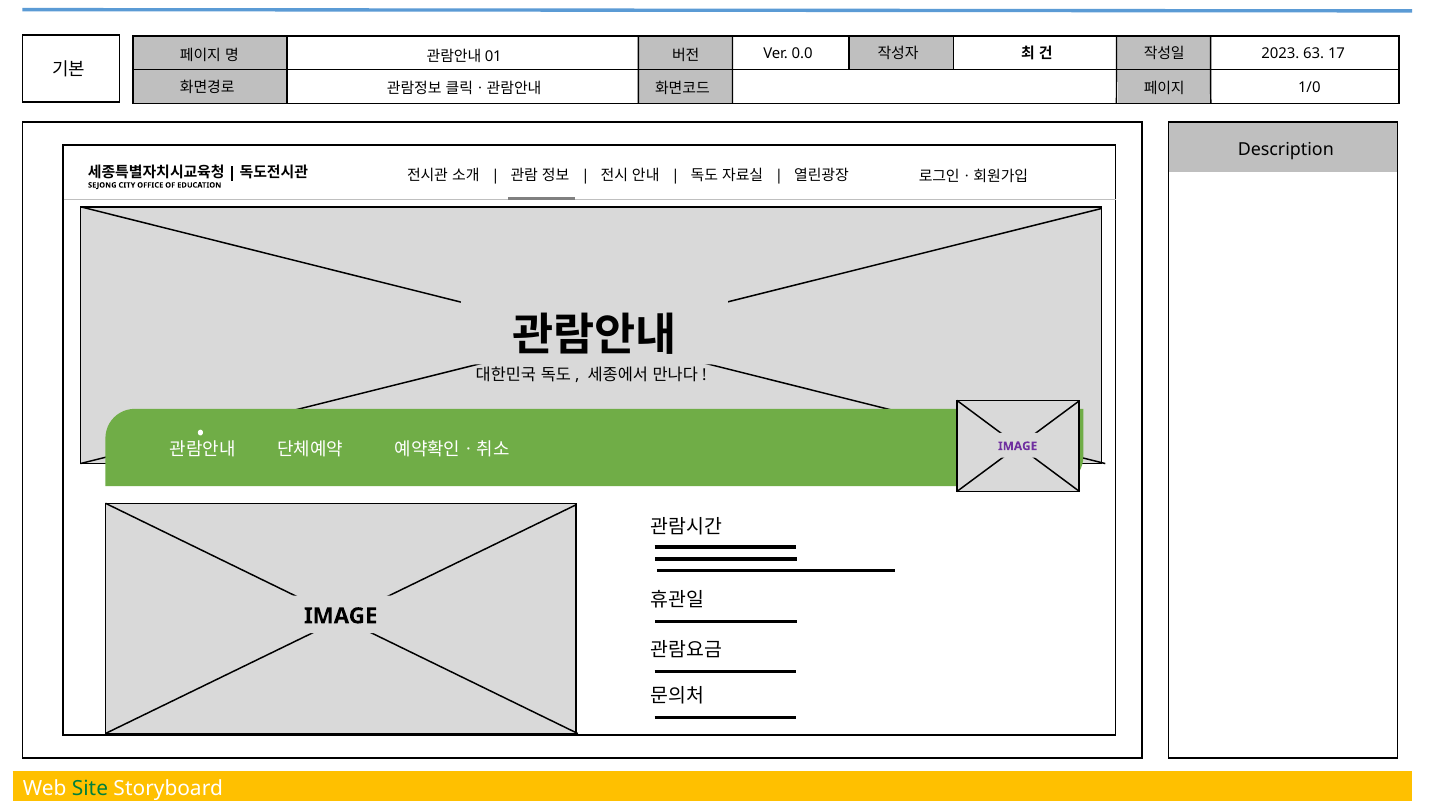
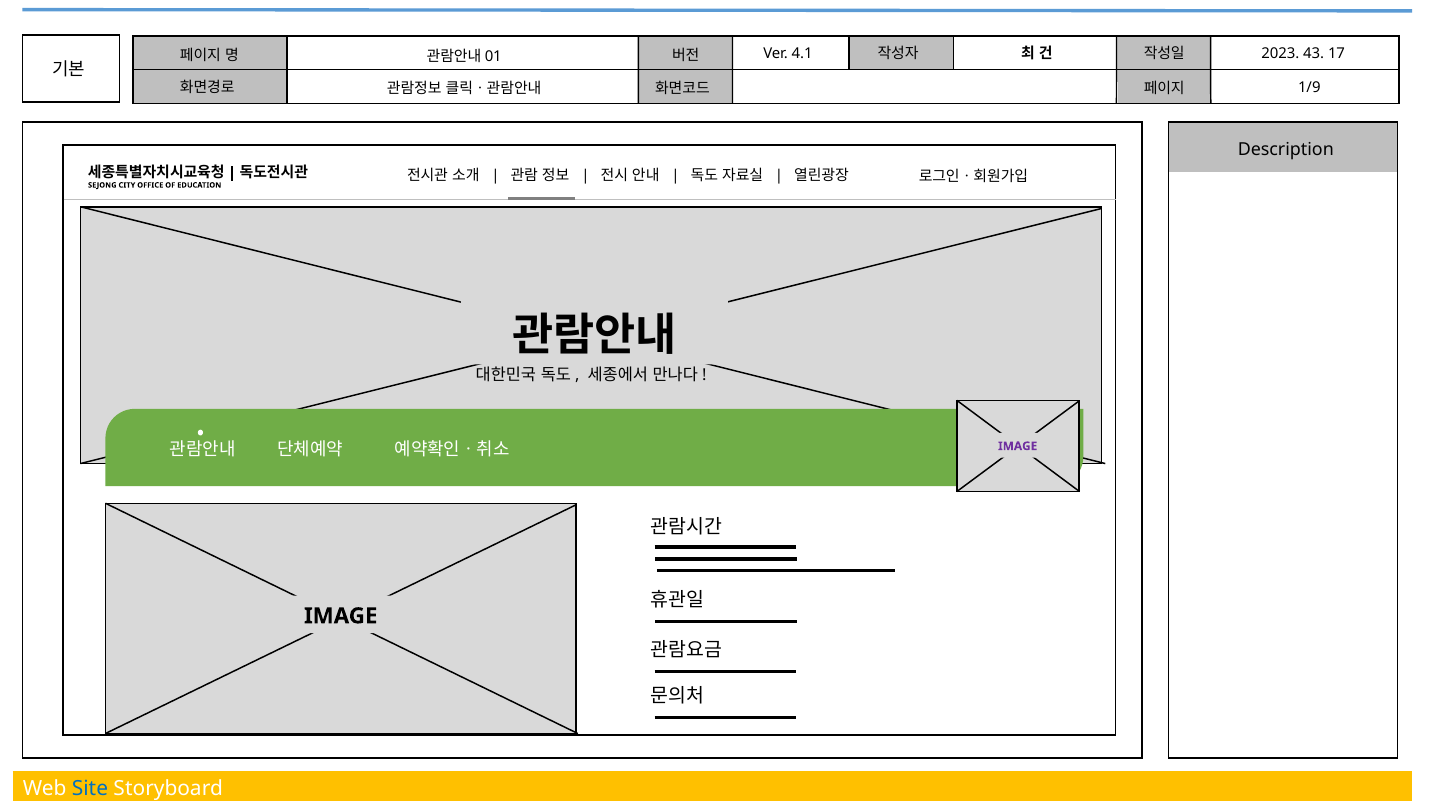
0.0: 0.0 -> 4.1 (802, 53)
63: 63 -> 43 (1314, 53)
1/0: 1/0 -> 1/9 (1309, 87)
Site colour: green -> blue (90, 789)
